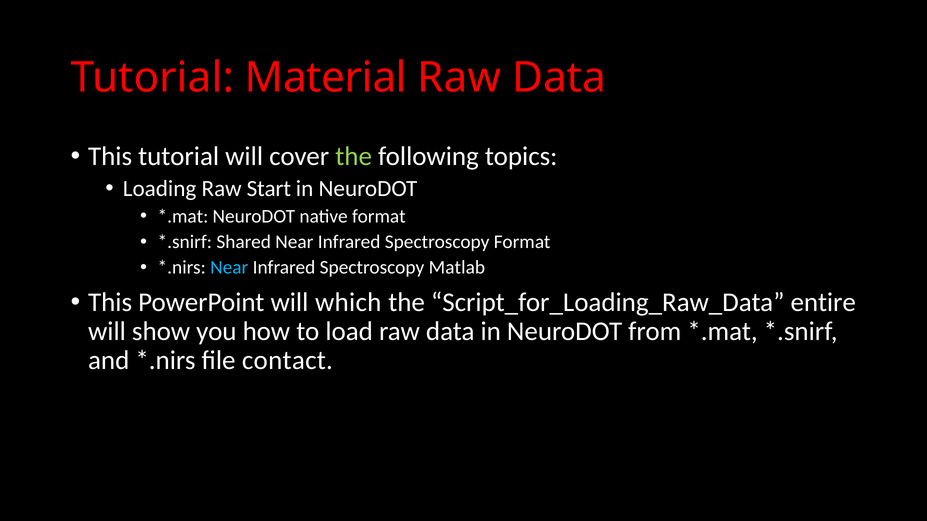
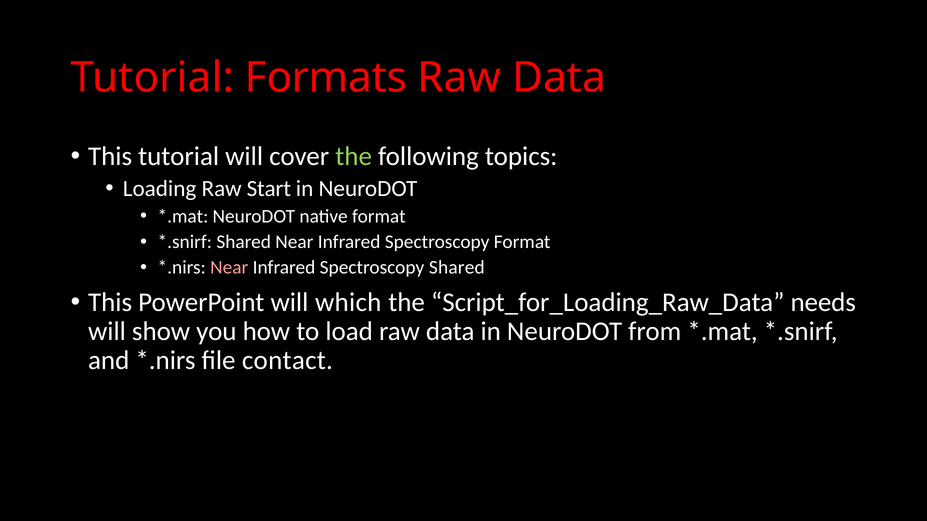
Material: Material -> Formats (326, 78)
Near colour: light blue -> pink (229, 268)
Spectroscopy Matlab: Matlab -> Shared (457, 268)
entire: entire -> needs (823, 302)
